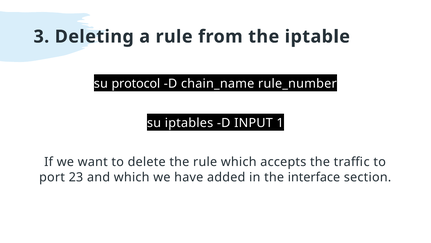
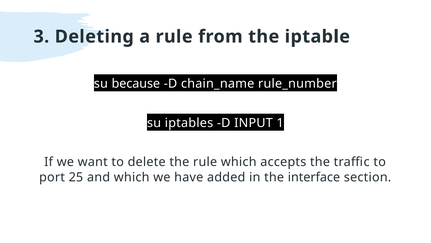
protocol: protocol -> because (136, 83)
23: 23 -> 25 (76, 177)
